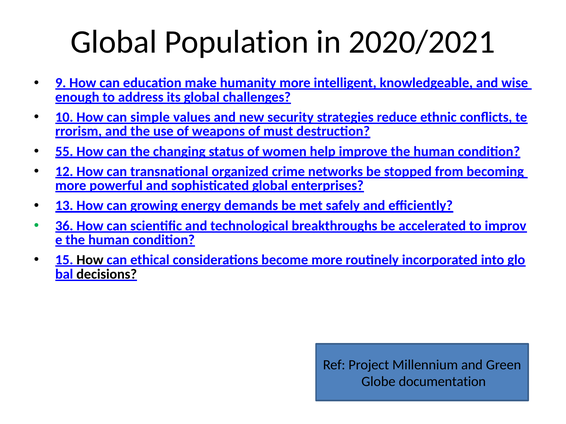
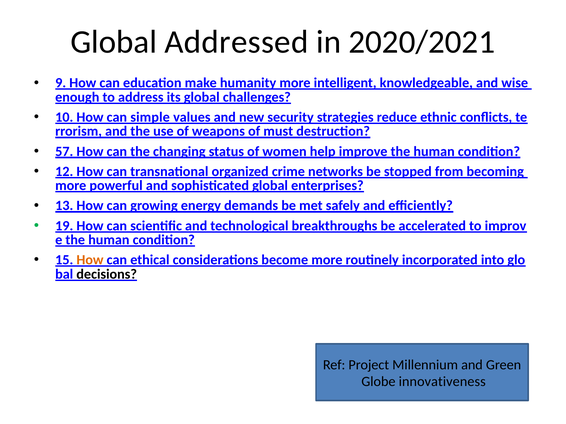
Population: Population -> Addressed (236, 42)
55: 55 -> 57 (64, 152)
36: 36 -> 19 (64, 226)
How colour: black -> orange (90, 260)
documentation: documentation -> innovativeness (442, 382)
